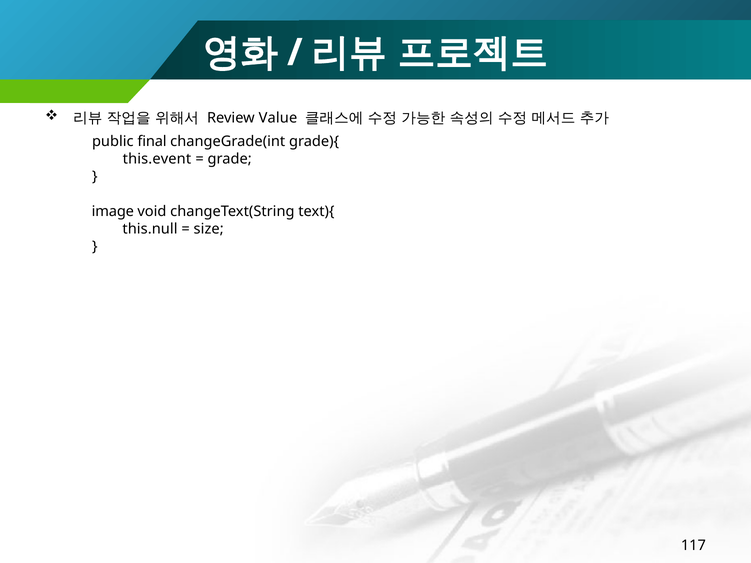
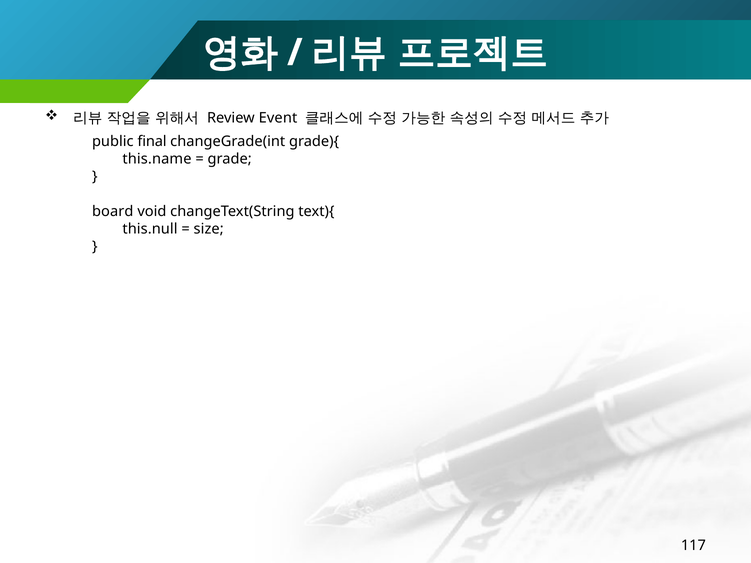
Value: Value -> Event (278, 118)
this.event: this.event -> this.name (157, 159)
image: image -> board (113, 212)
